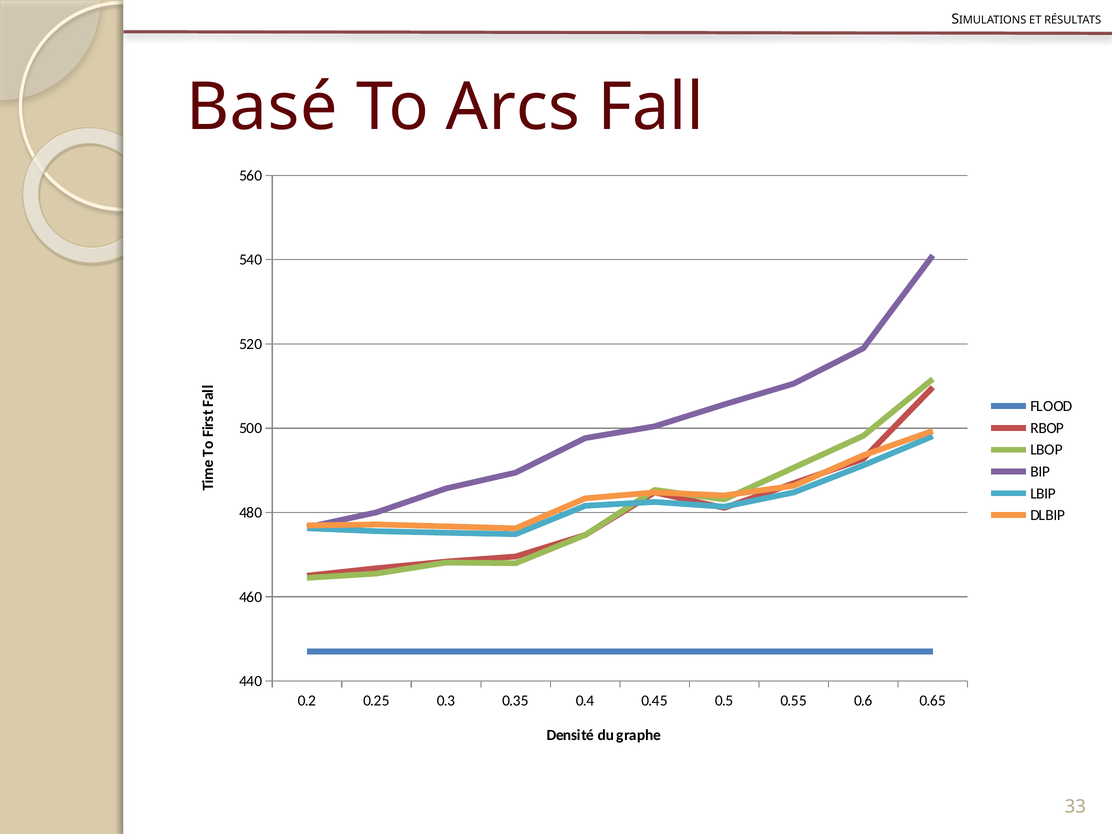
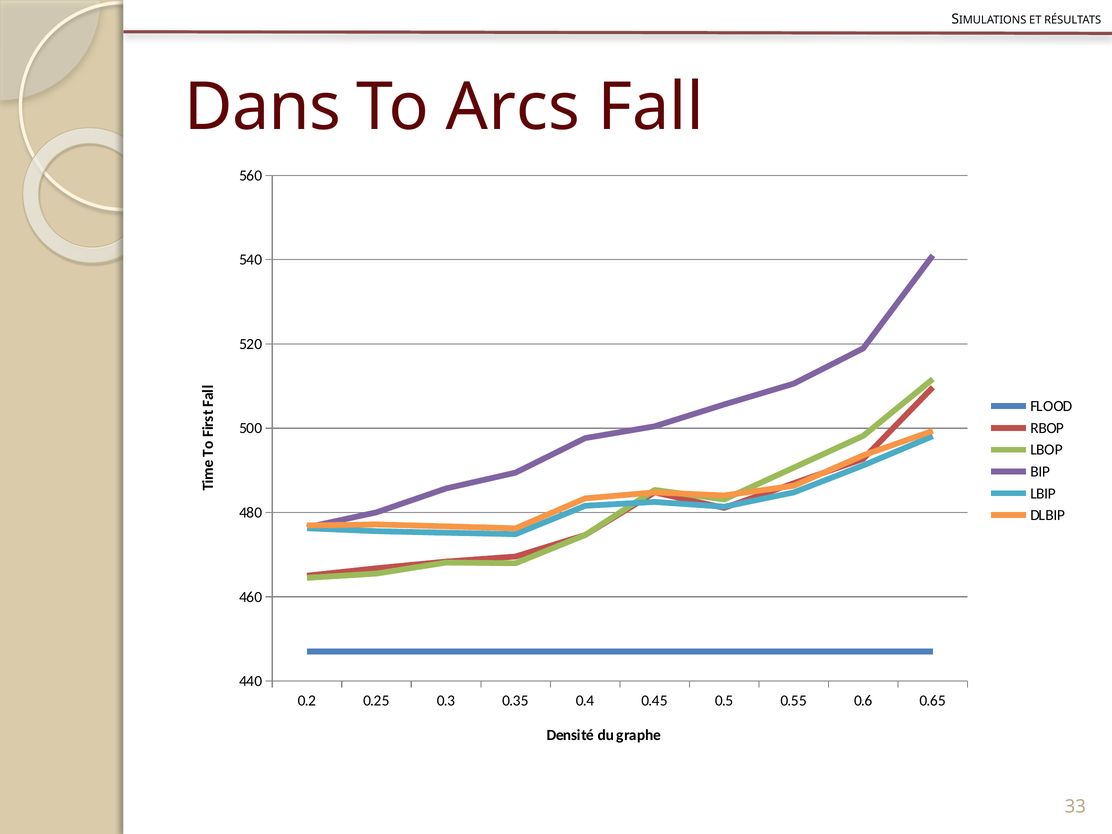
Basé: Basé -> Dans (263, 107)
